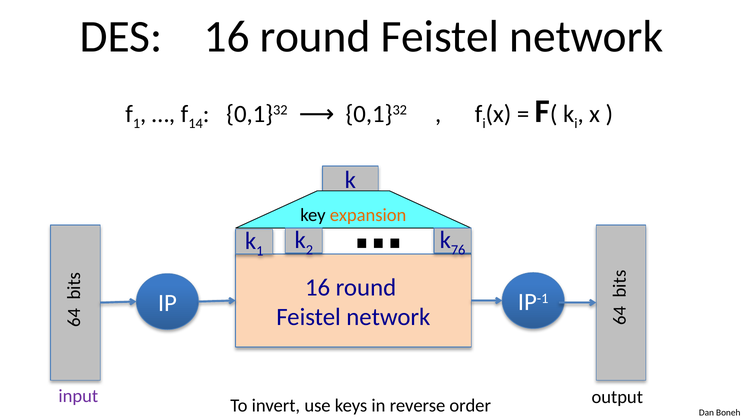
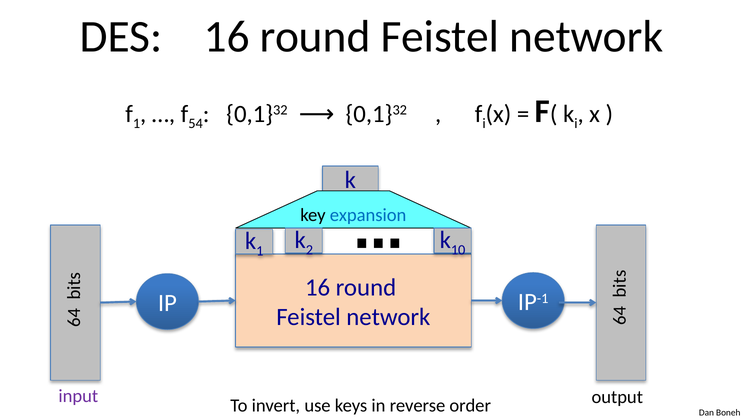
14: 14 -> 54 (196, 123)
expansion colour: orange -> blue (368, 215)
76: 76 -> 10 (458, 250)
